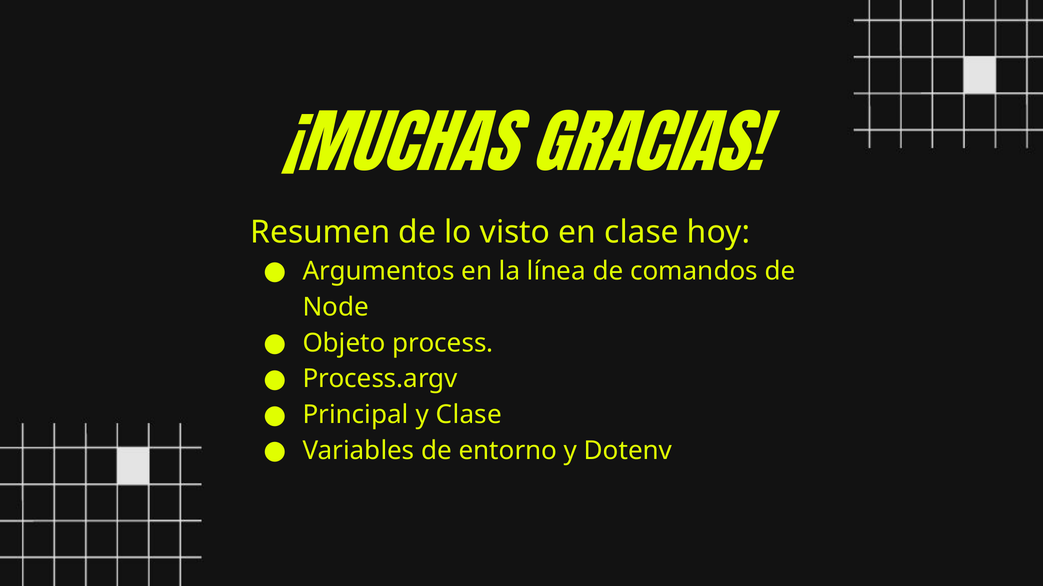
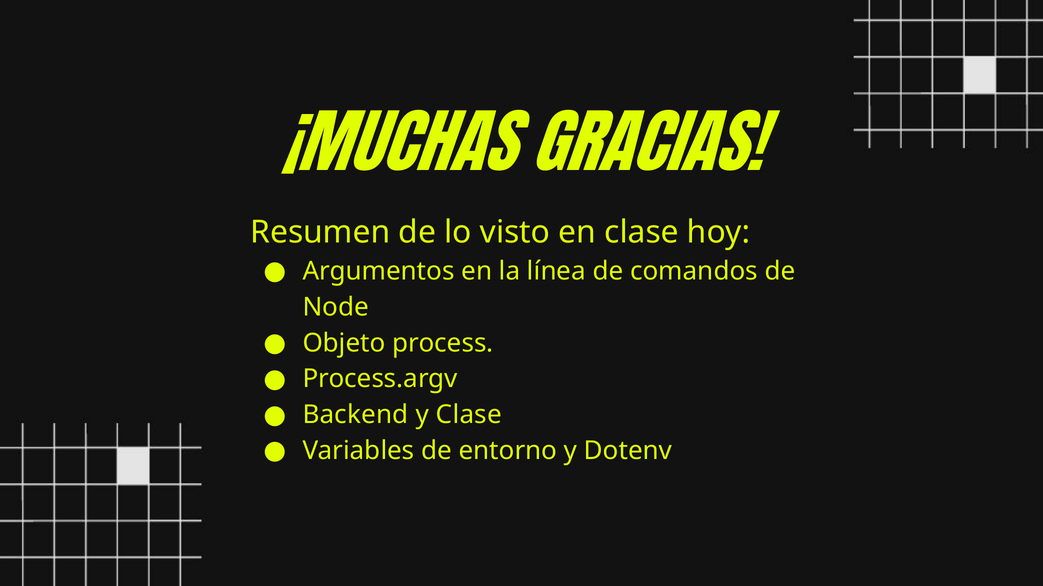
Principal: Principal -> Backend (356, 415)
